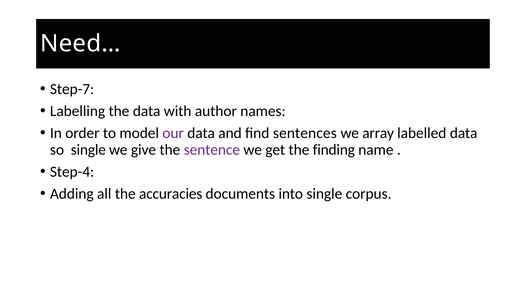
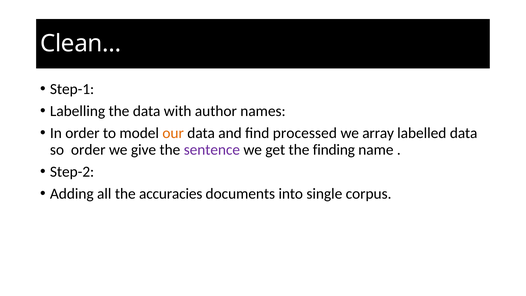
Need…: Need… -> Clean… (81, 44)
Step-7: Step-7 -> Step-1 (72, 89)
our colour: purple -> orange (173, 133)
sentences: sentences -> processed (305, 133)
so single: single -> order (88, 150)
Step-4: Step-4 -> Step-2 (72, 172)
